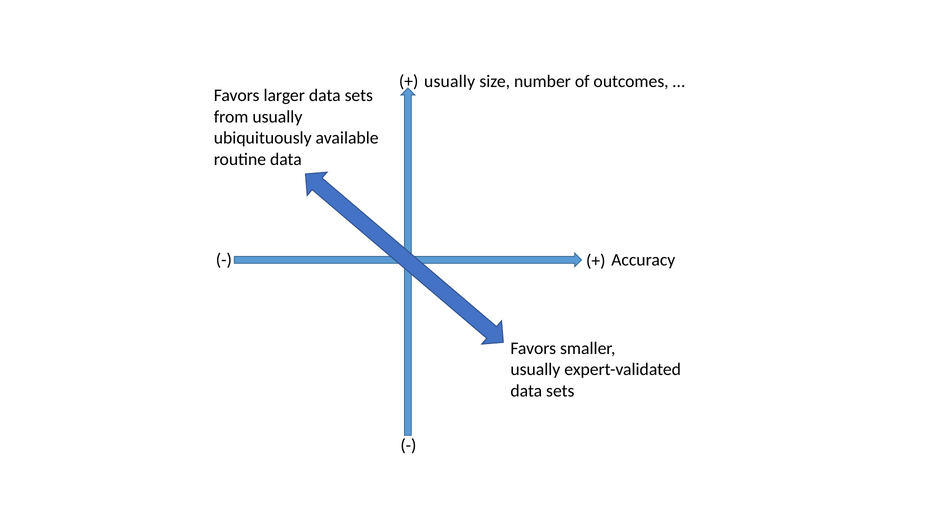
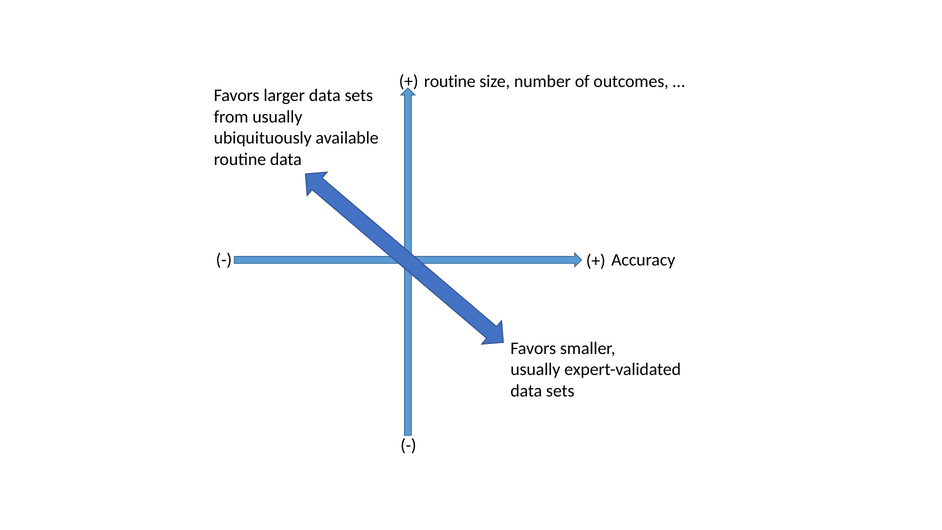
usually: usually -> routine (450, 81)
